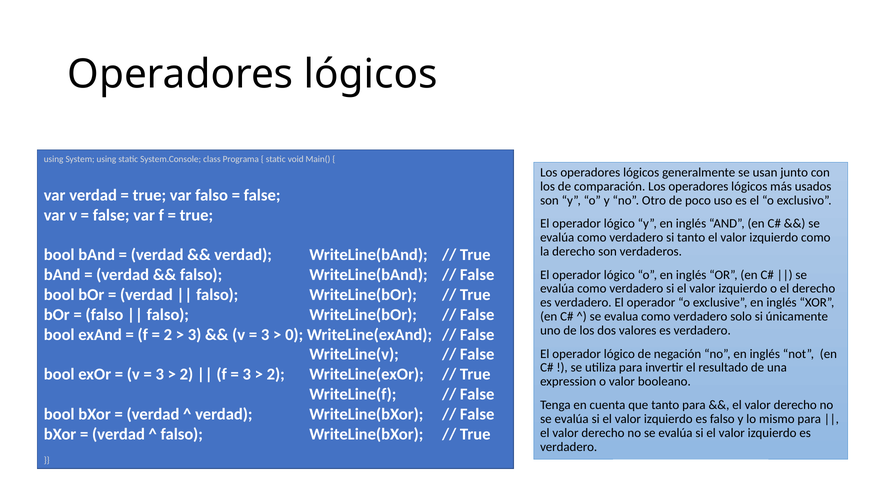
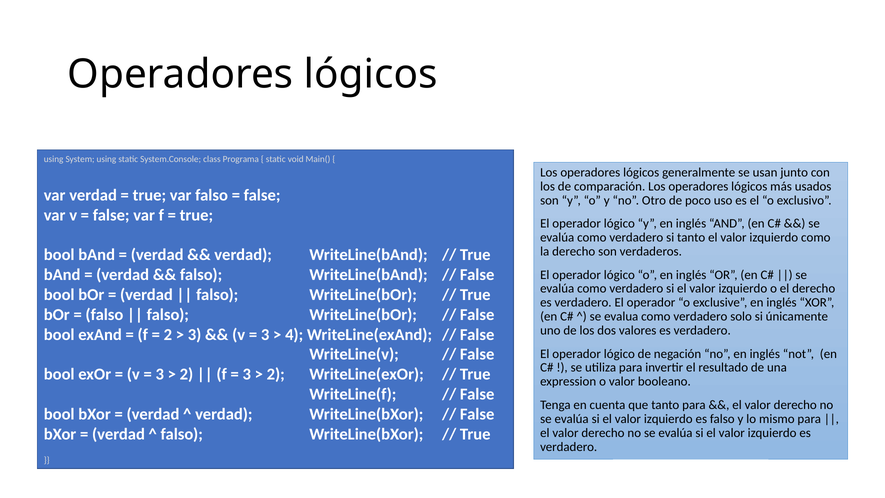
0: 0 -> 4 (294, 334)
